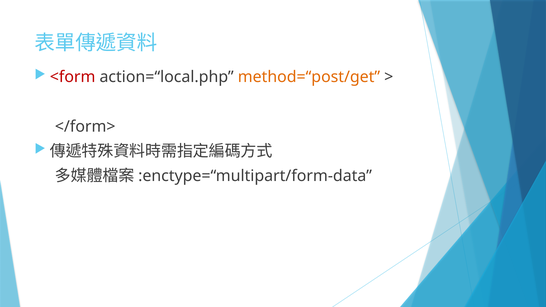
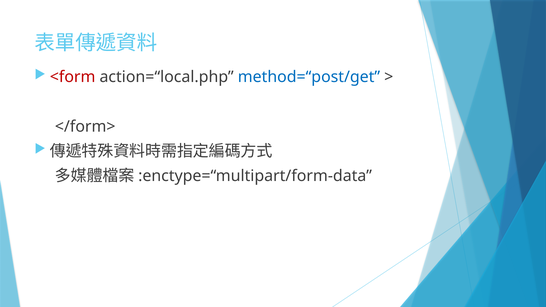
method=“post/get colour: orange -> blue (309, 77)
